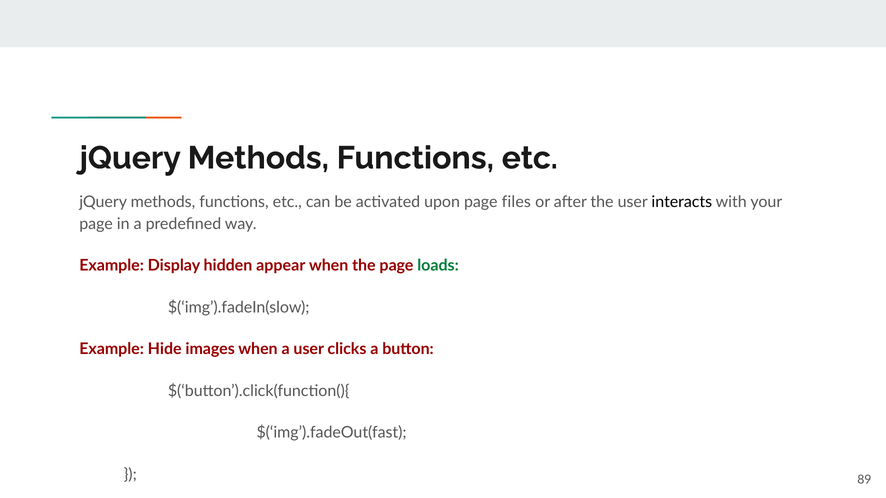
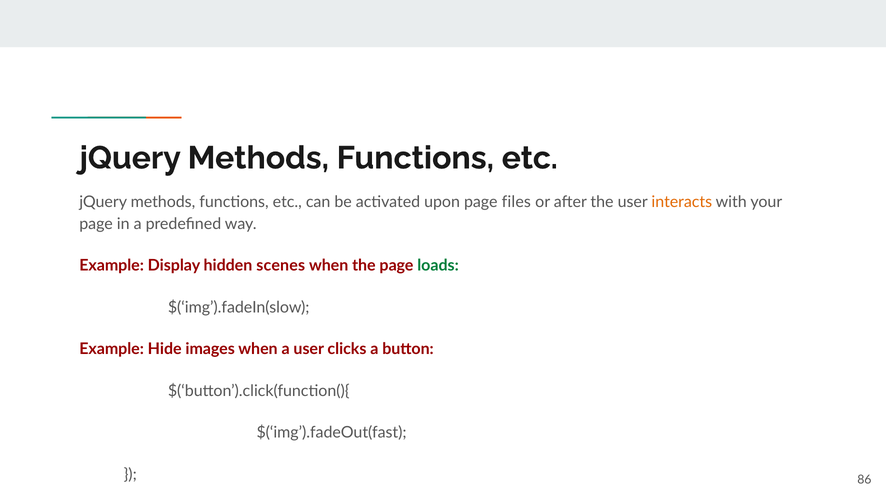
interacts colour: black -> orange (682, 202)
appear: appear -> scenes (281, 266)
89: 89 -> 86 (864, 480)
